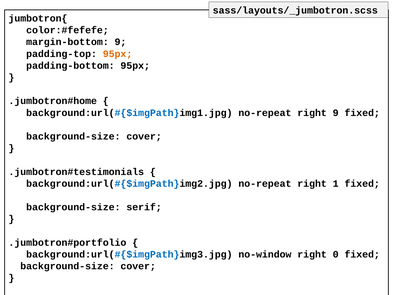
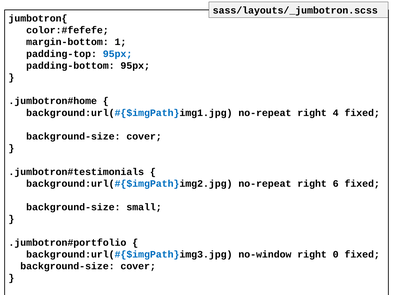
margin-bottom 9: 9 -> 1 (120, 42)
95px colour: orange -> blue (118, 54)
right 9: 9 -> 4 (336, 113)
1: 1 -> 6 (336, 183)
serif: serif -> small (144, 207)
